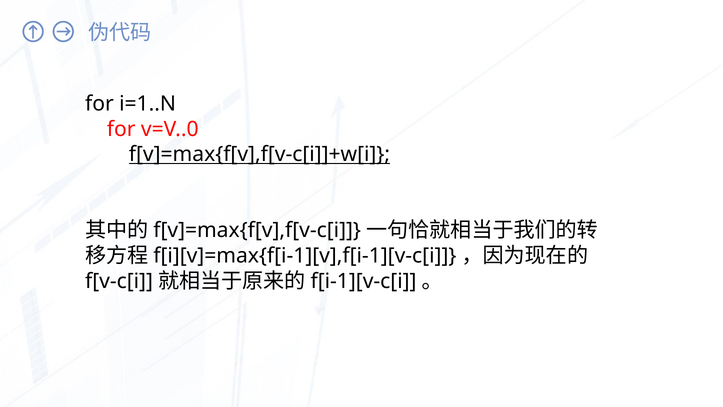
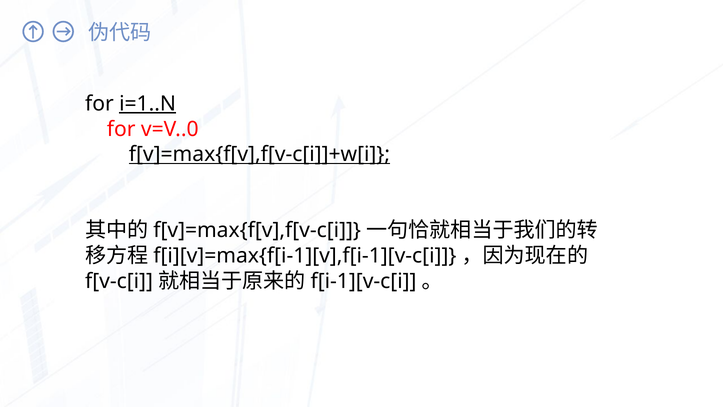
i=1..N underline: none -> present (148, 104)
